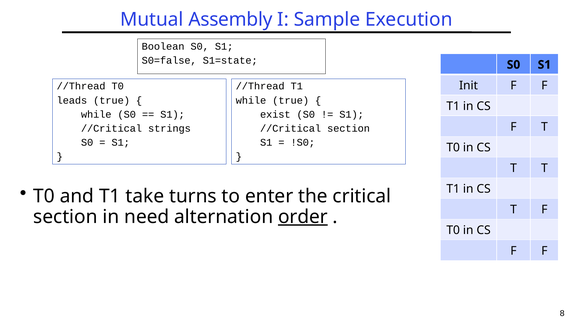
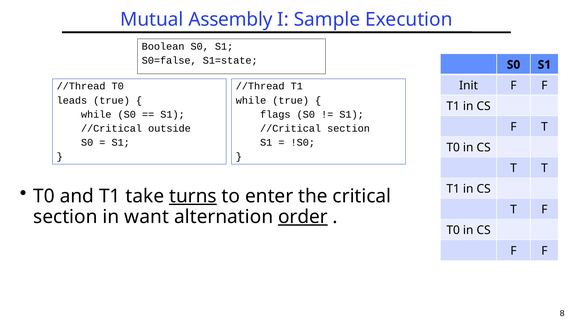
exist: exist -> flags (275, 114)
strings: strings -> outside (169, 128)
turns underline: none -> present (193, 196)
need: need -> want (147, 216)
